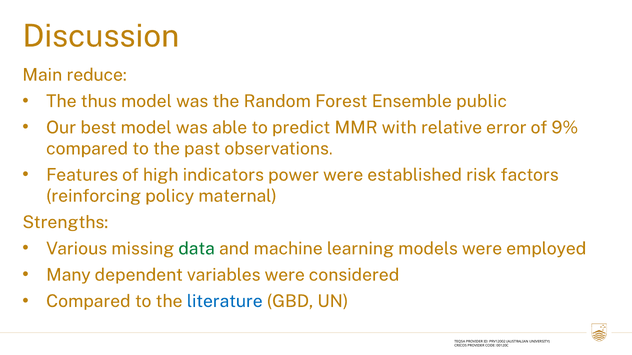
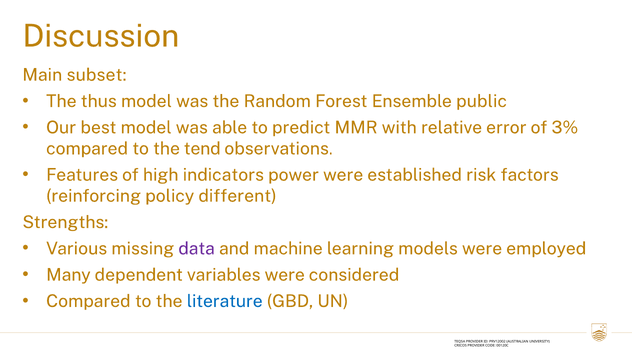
reduce: reduce -> subset (97, 75)
9%: 9% -> 3% (565, 128)
past: past -> tend (202, 149)
maternal: maternal -> different (237, 196)
data colour: green -> purple (197, 249)
